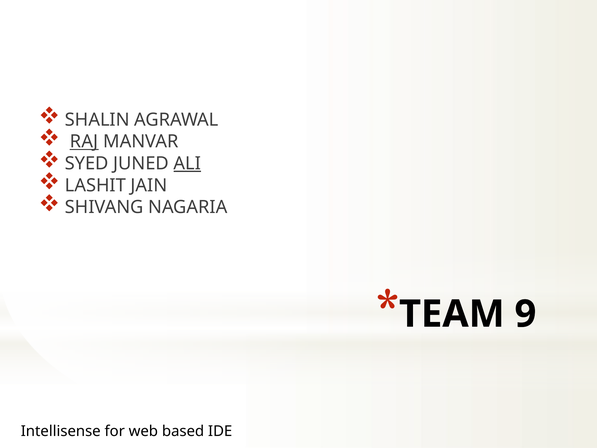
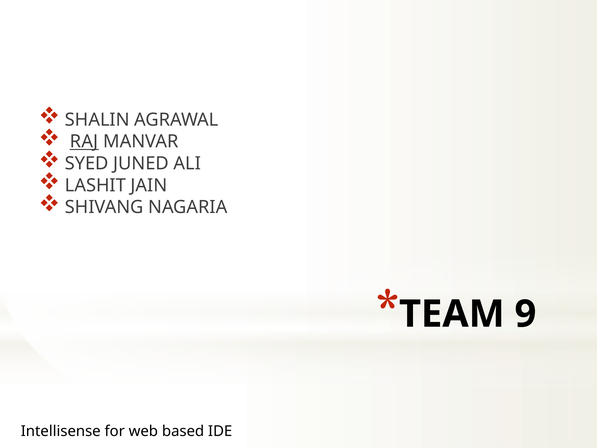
ALI underline: present -> none (187, 163)
